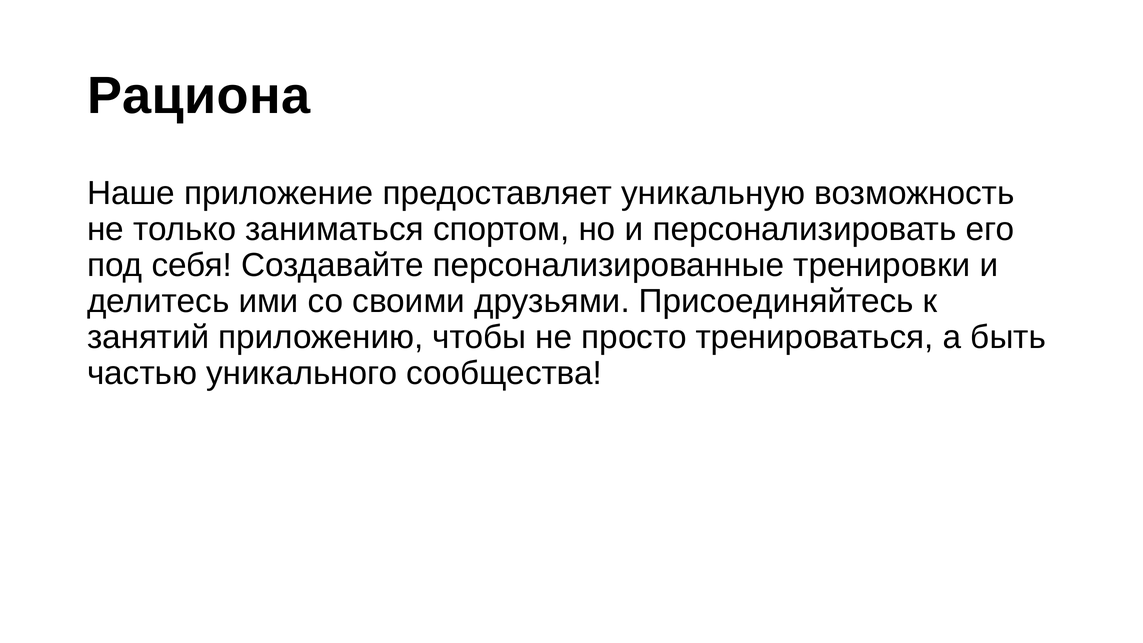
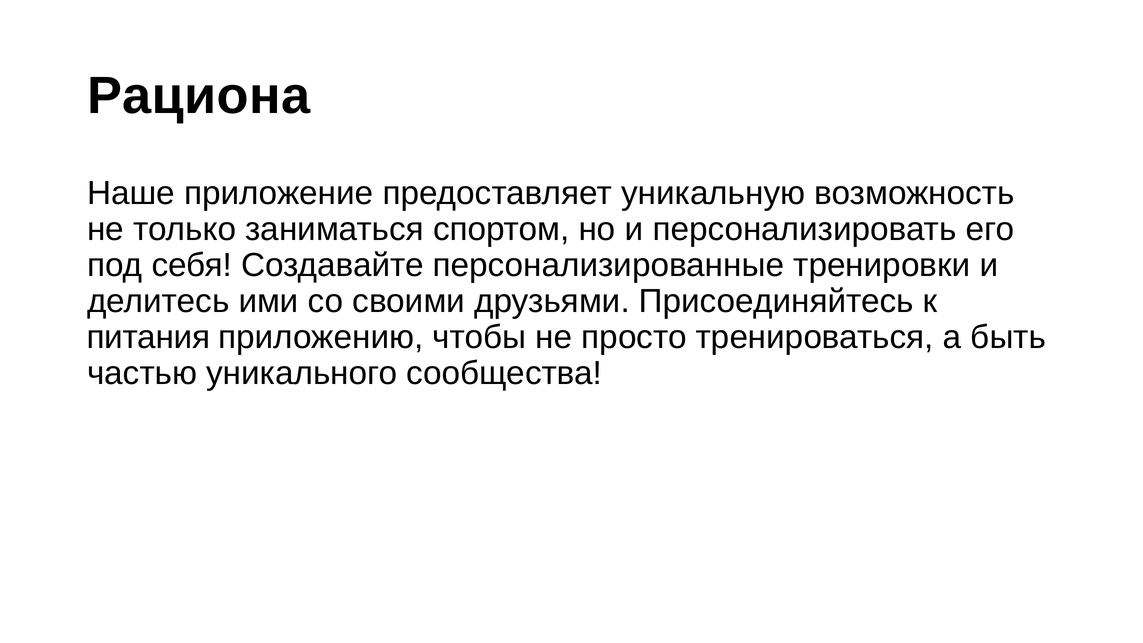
занятий: занятий -> питания (148, 337)
